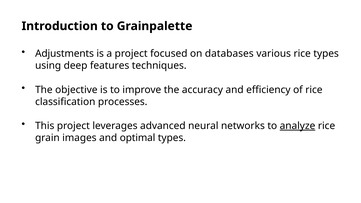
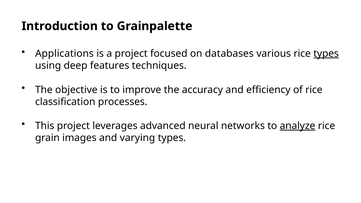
Adjustments: Adjustments -> Applications (64, 54)
types underline: none -> present (326, 54)
optimal: optimal -> varying (137, 138)
